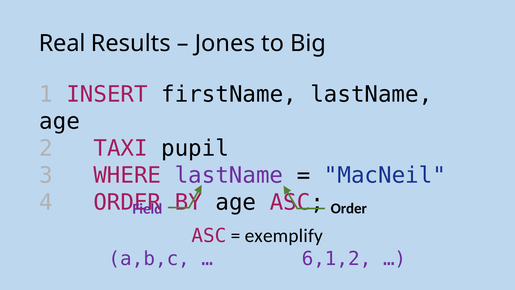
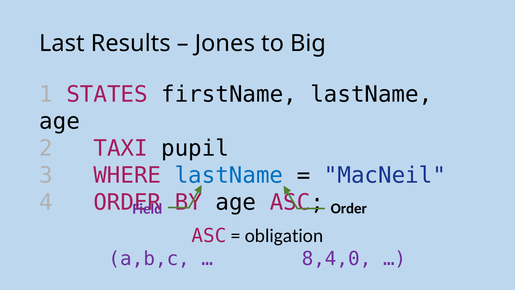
Real: Real -> Last (62, 43)
INSERT: INSERT -> STATES (107, 94)
lastName colour: purple -> blue (229, 175)
exemplify: exemplify -> obligation (284, 235)
6,1,2: 6,1,2 -> 8,4,0 (337, 259)
